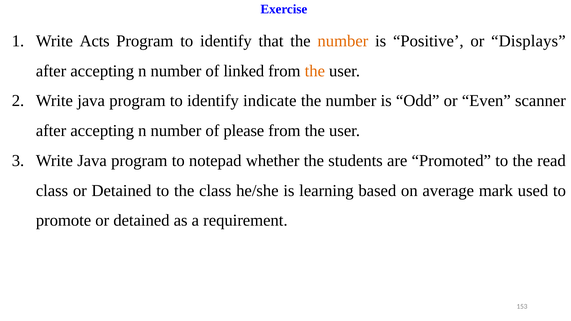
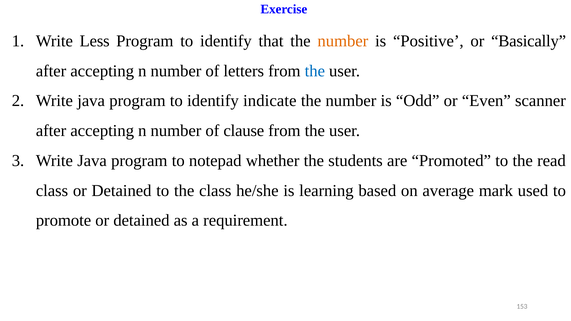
Acts: Acts -> Less (95, 41)
Displays: Displays -> Basically (529, 41)
linked: linked -> letters (244, 71)
the colour: orange -> blue (315, 71)
please: please -> clause (244, 131)
